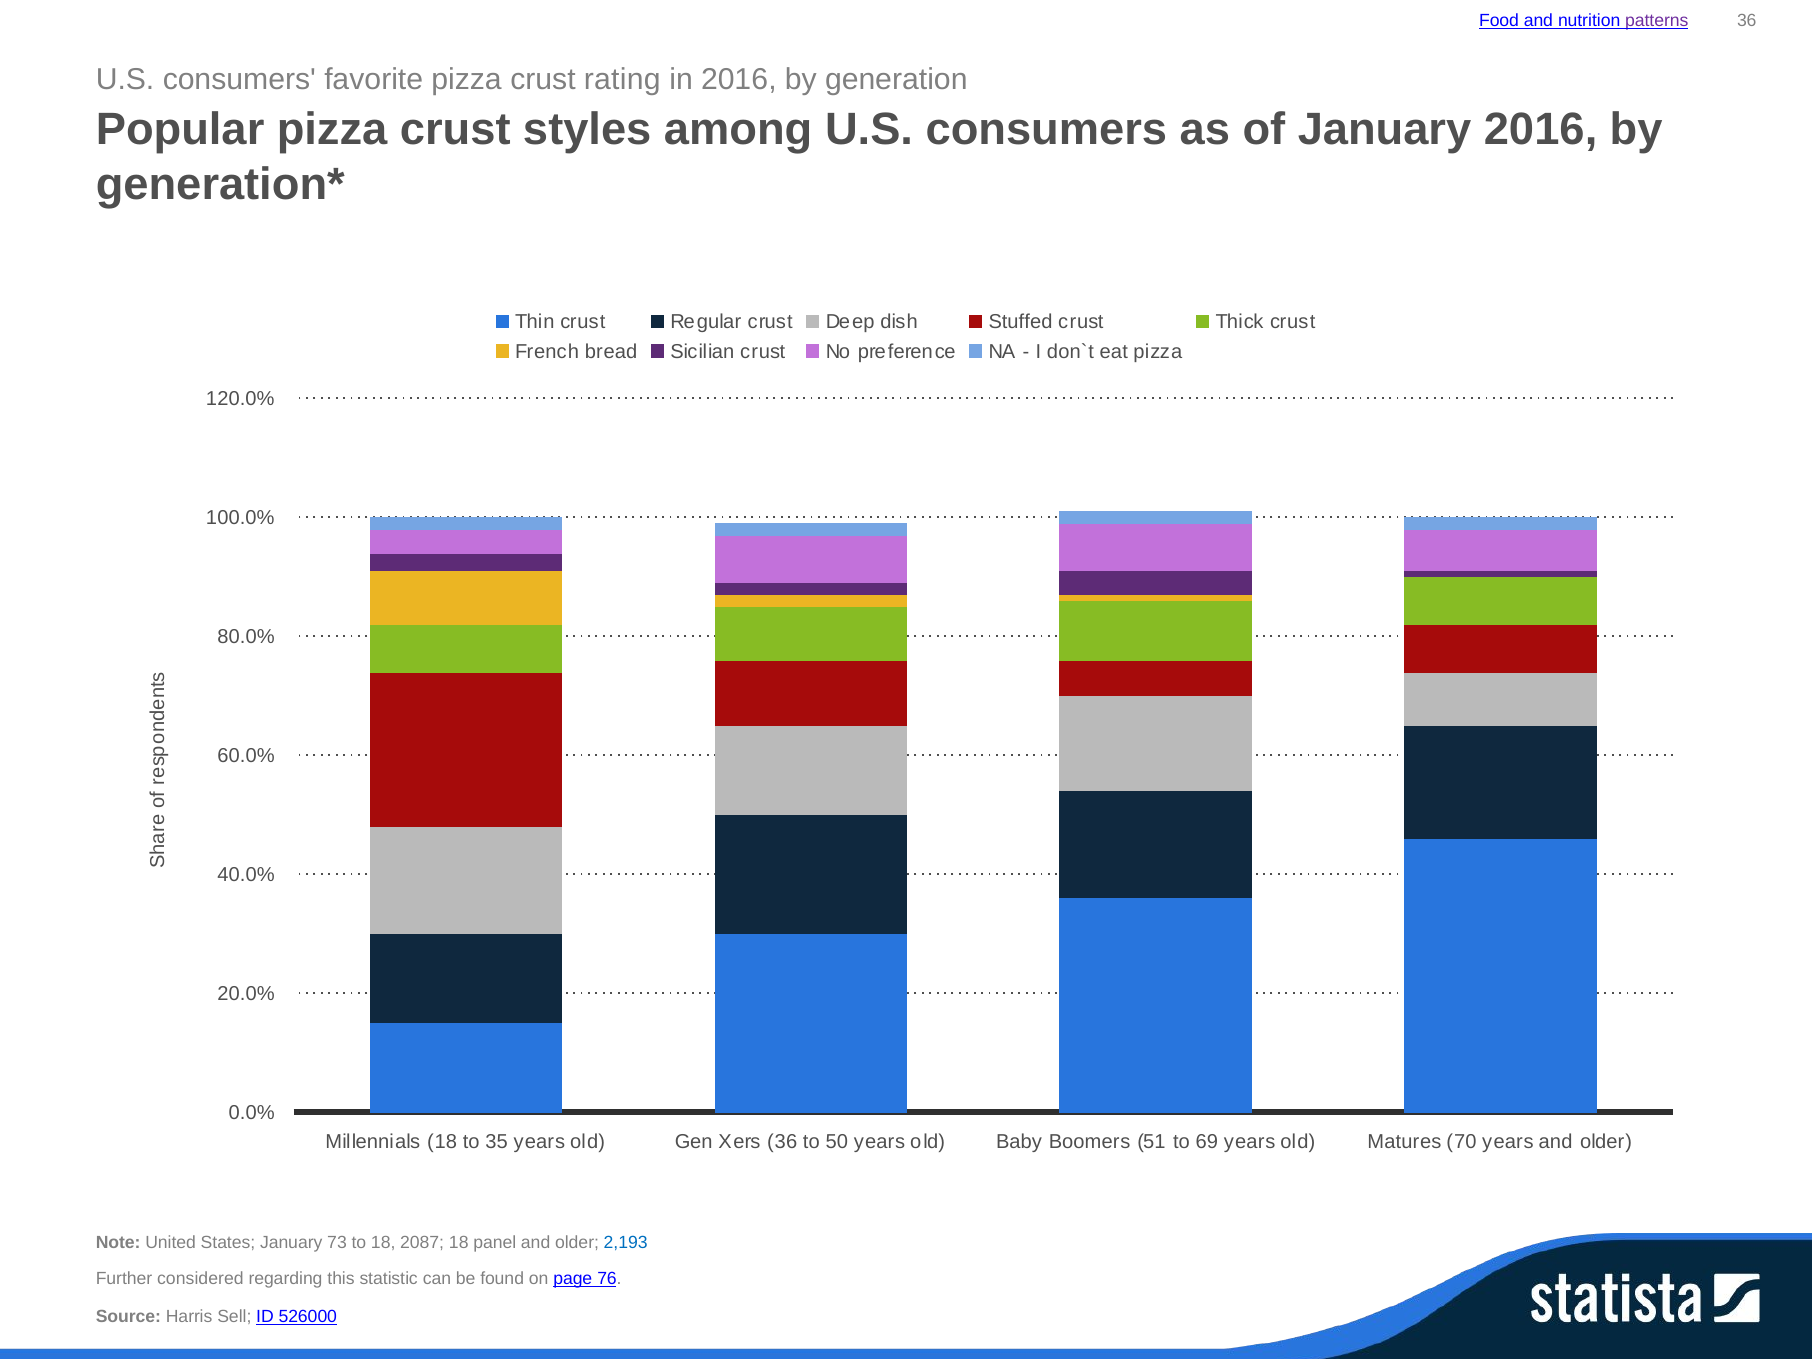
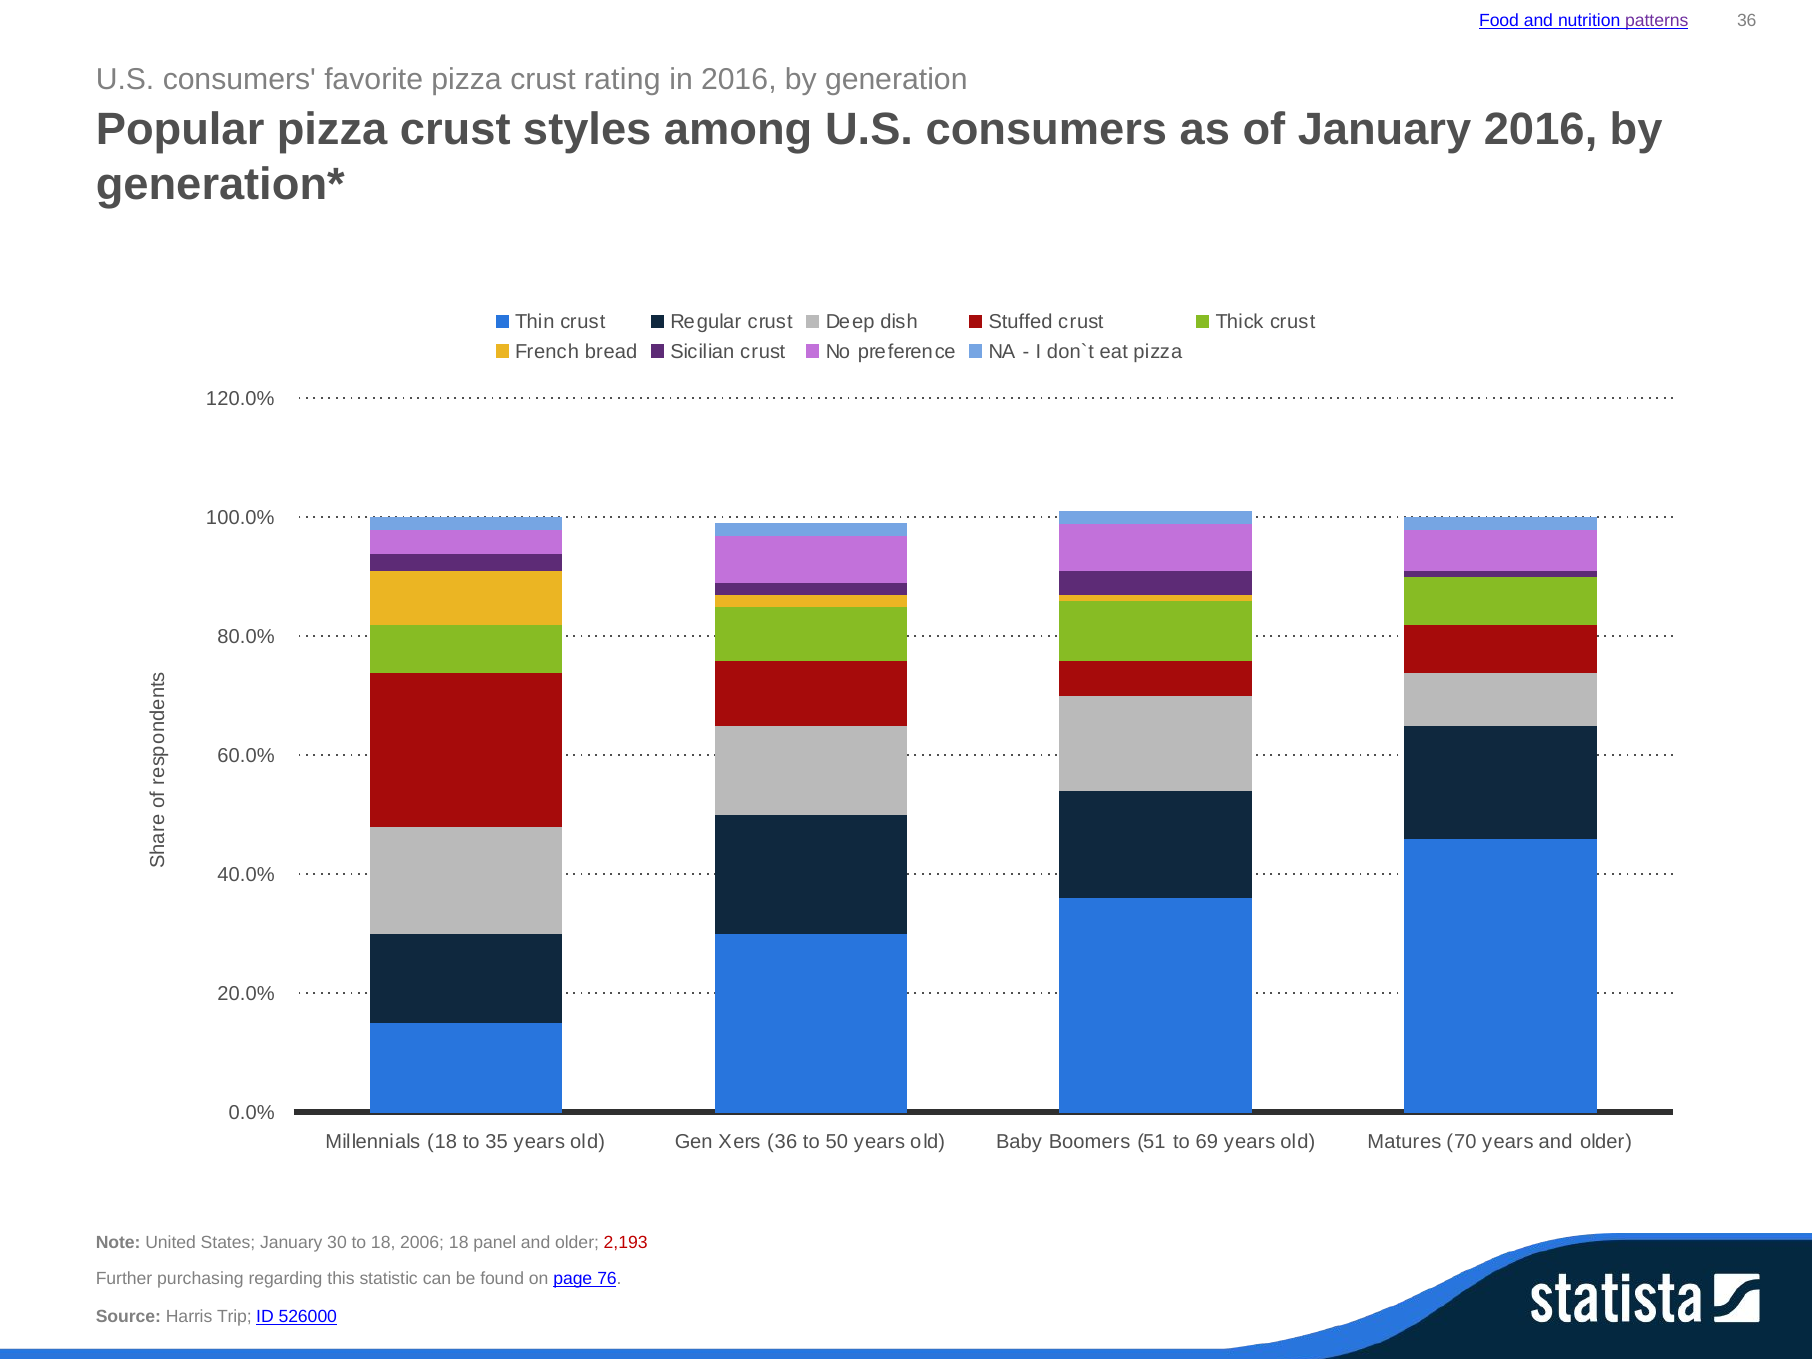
73: 73 -> 30 (337, 1243)
2087: 2087 -> 2006 (422, 1243)
2,193 colour: blue -> red (626, 1243)
considered: considered -> purchasing (200, 1279)
Sell: Sell -> Trip (234, 1317)
